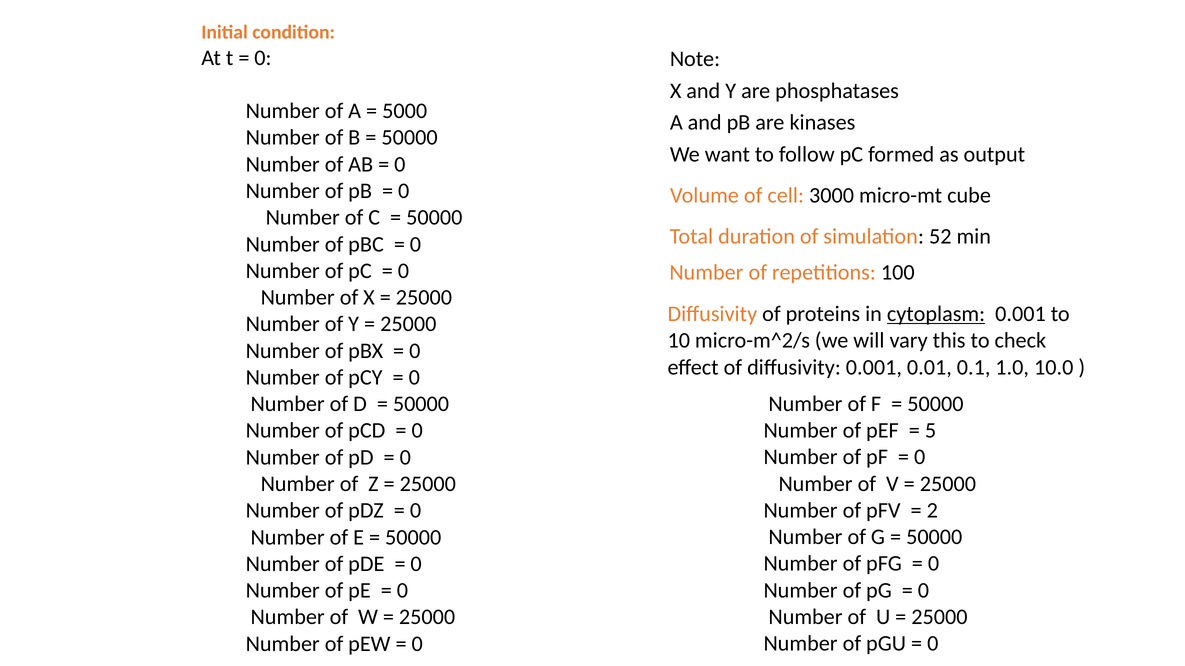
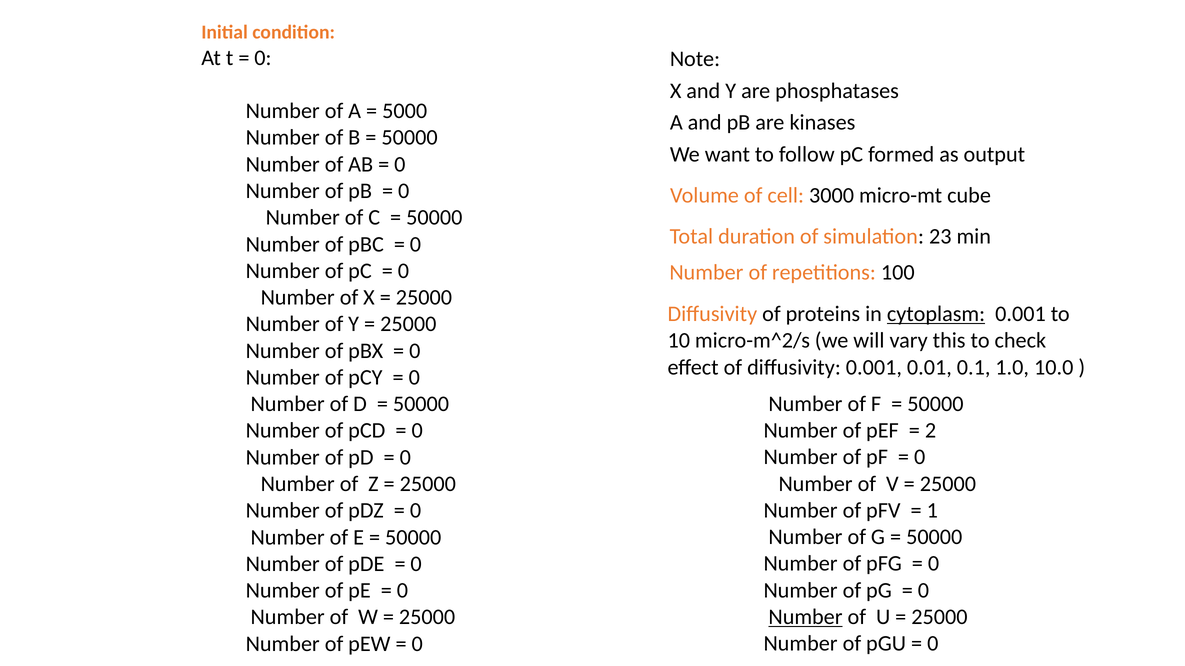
52: 52 -> 23 (940, 237)
5: 5 -> 2 (931, 431)
2: 2 -> 1 (932, 511)
Number underline: none -> present (805, 617)
